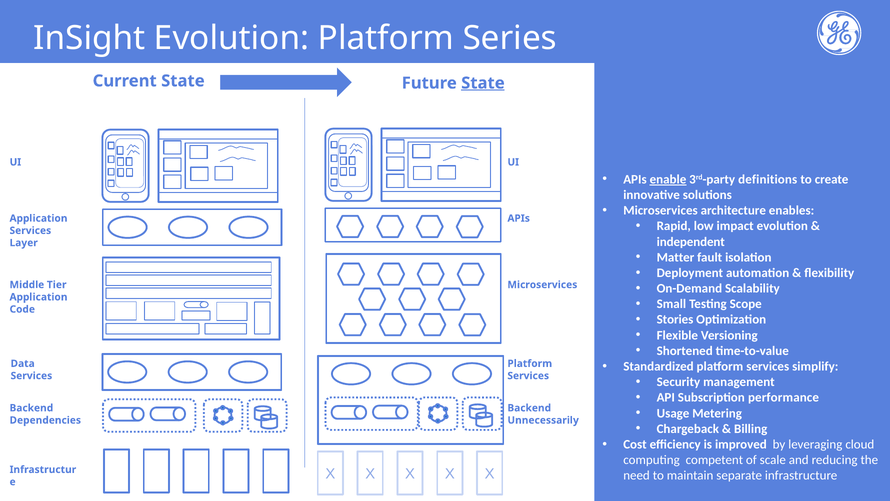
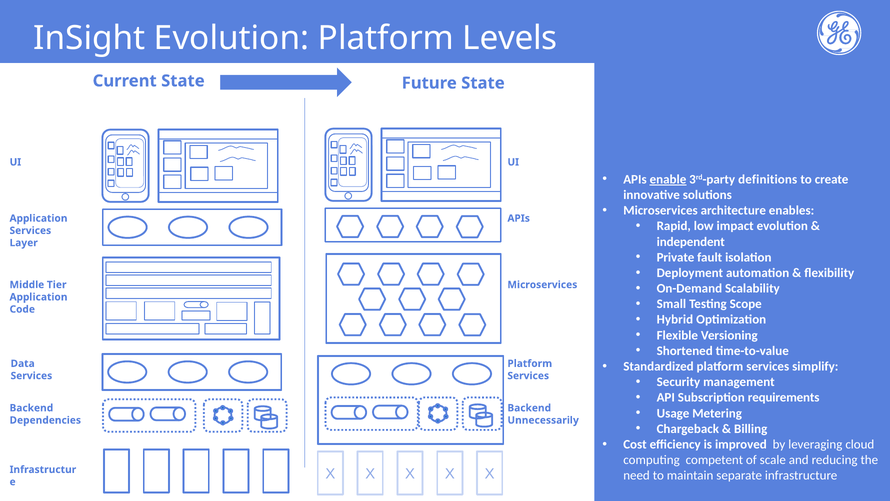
Series: Series -> Levels (510, 38)
State underline: present -> none (483, 83)
Matter: Matter -> Private (676, 257)
Stories: Stories -> Hybrid (675, 319)
performance: performance -> requirements (784, 397)
